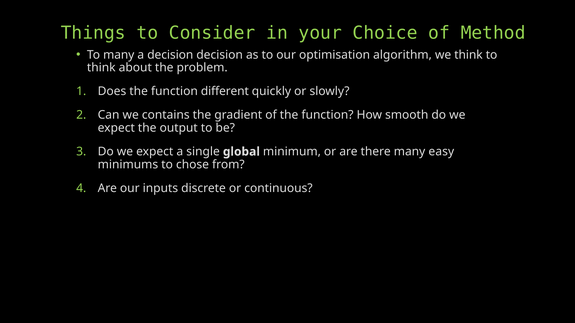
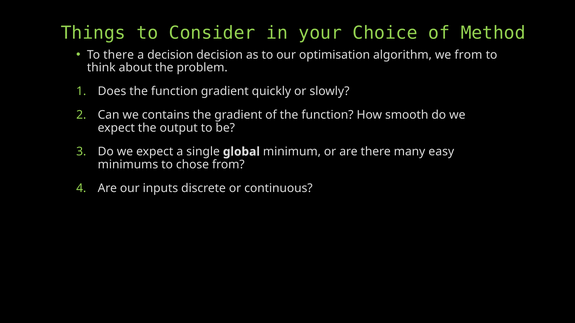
To many: many -> there (119, 55)
we think: think -> from (468, 55)
function different: different -> gradient (225, 91)
